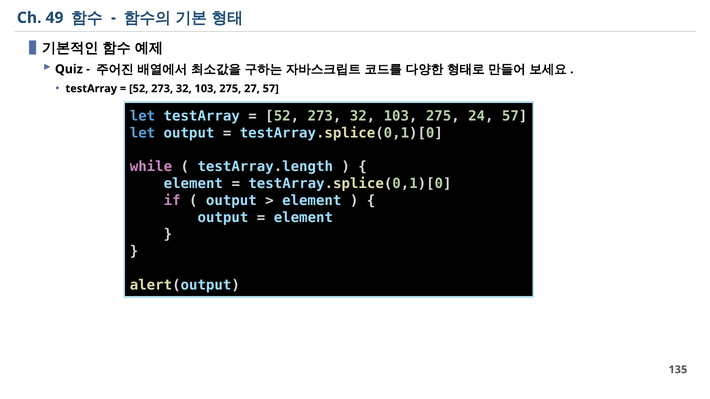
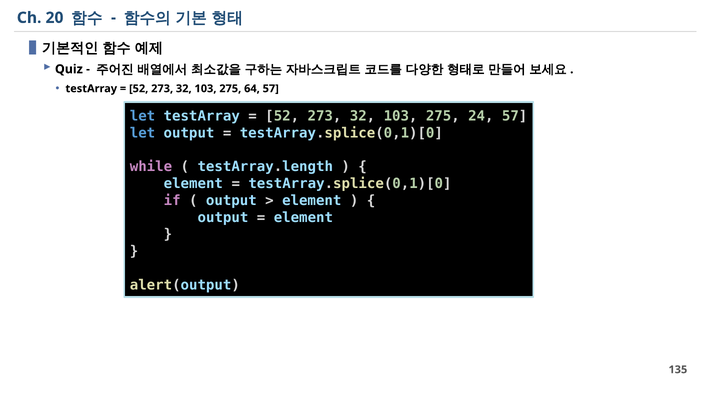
49: 49 -> 20 (54, 18)
27: 27 -> 64 (252, 89)
